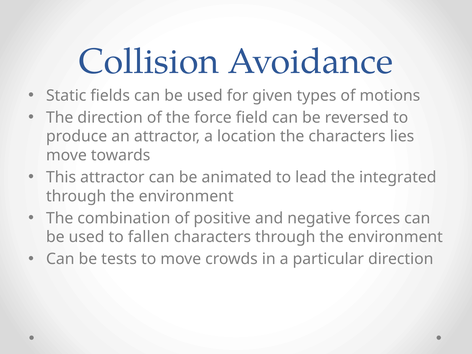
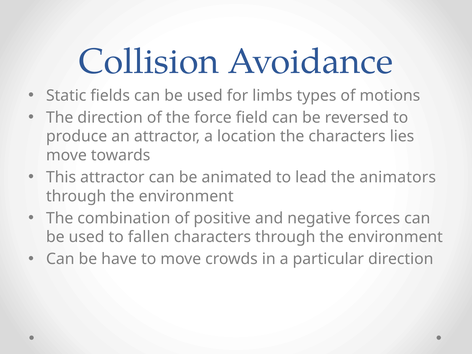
given: given -> limbs (272, 96)
integrated: integrated -> animators (398, 177)
tests: tests -> have (119, 259)
